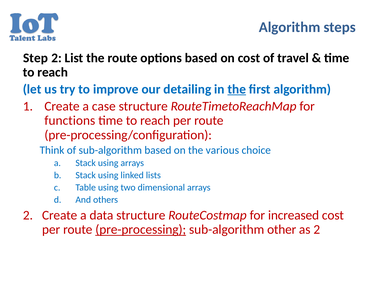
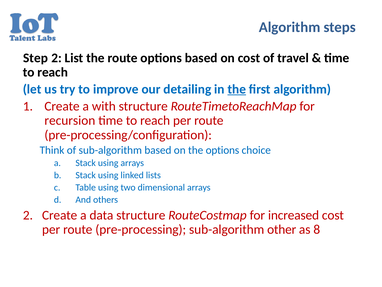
case: case -> with (104, 106)
functions: functions -> recursion (70, 120)
the various: various -> options (222, 150)
pre-processing underline: present -> none (141, 229)
as 2: 2 -> 8 (317, 229)
